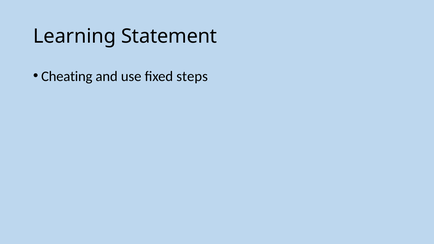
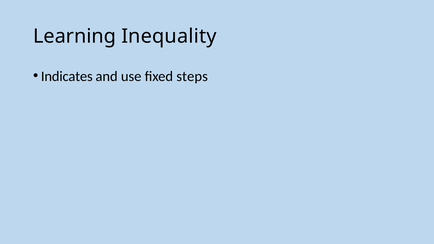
Statement: Statement -> Inequality (169, 36)
Cheating: Cheating -> Indicates (67, 76)
